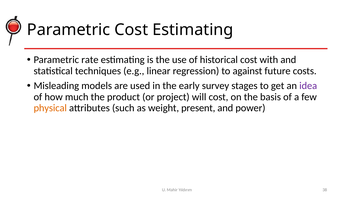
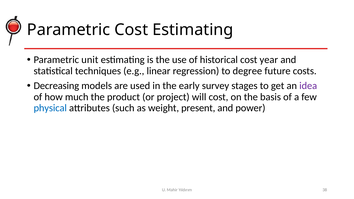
rate: rate -> unit (90, 60)
with: with -> year (269, 60)
against: against -> degree (247, 71)
Misleading: Misleading -> Decreasing (56, 86)
physical colour: orange -> blue (50, 108)
